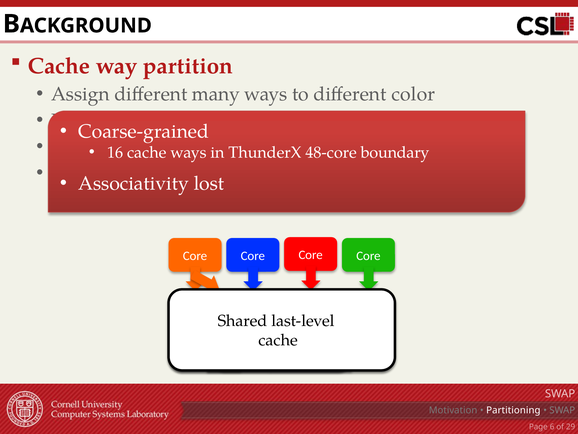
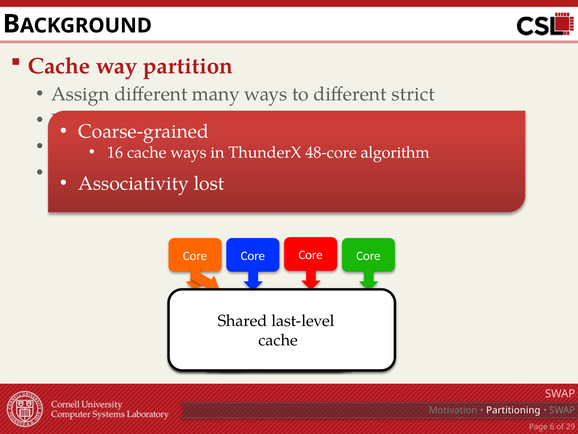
color: color -> strict (413, 94)
boundary: boundary -> algorithm (395, 152)
